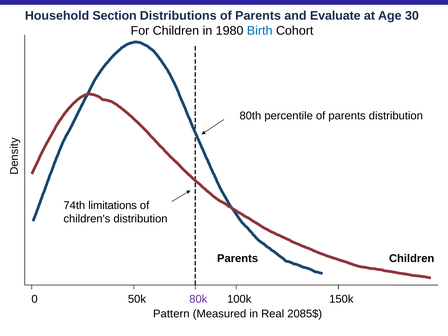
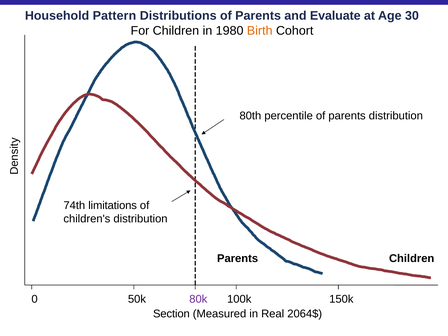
Section: Section -> Pattern (114, 16)
Birth colour: blue -> orange (260, 31)
Pattern: Pattern -> Section (171, 314)
2085$: 2085$ -> 2064$ (305, 314)
